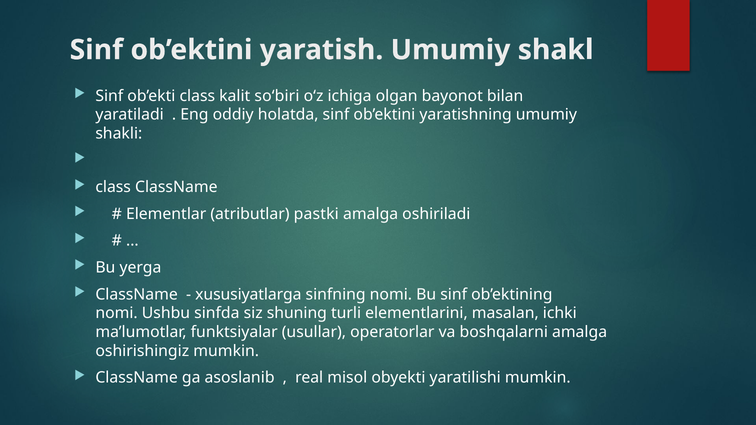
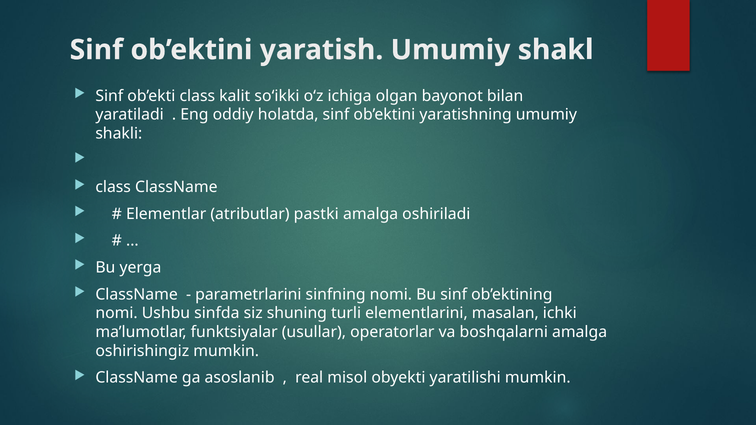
so‘biri: so‘biri -> so‘ikki (277, 96)
xususiyatlarga: xususiyatlarga -> parametrlarini (248, 294)
